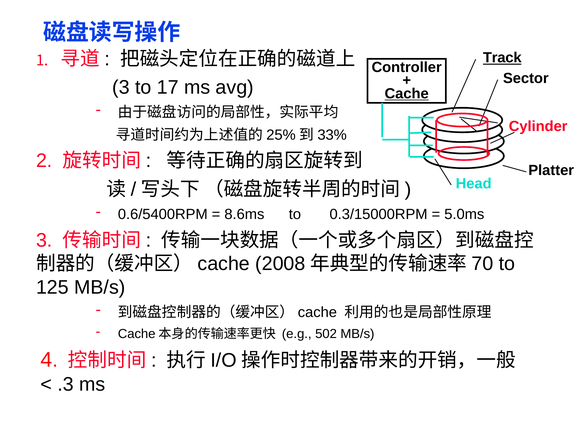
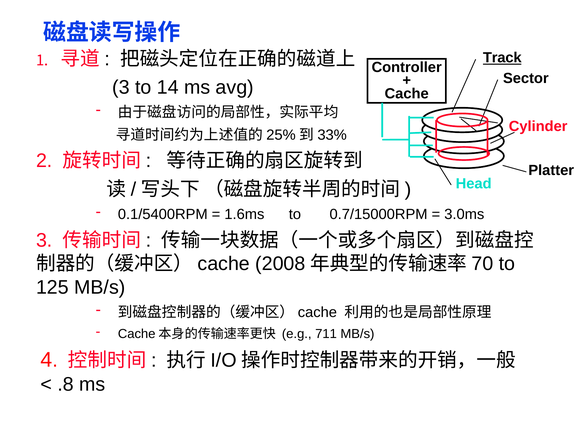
17: 17 -> 14 (168, 87)
Cache underline: present -> none (407, 94)
0.6/5400RPM: 0.6/5400RPM -> 0.1/5400RPM (163, 214)
8.6ms: 8.6ms -> 1.6ms (244, 214)
0.3/15000RPM: 0.3/15000RPM -> 0.7/15000RPM (379, 214)
5.0ms: 5.0ms -> 3.0ms (464, 214)
502: 502 -> 711 (326, 334)
.3: .3 -> .8 (66, 384)
